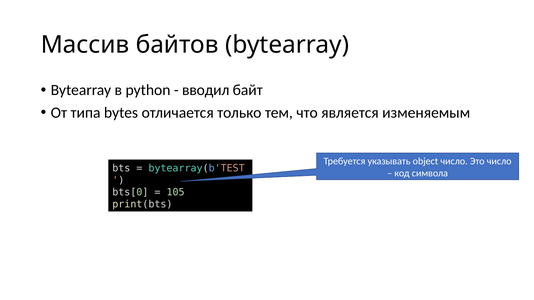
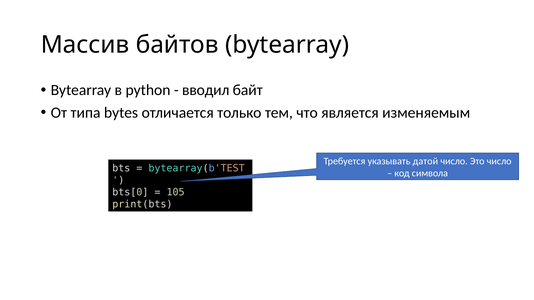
object: object -> датой (425, 161)
